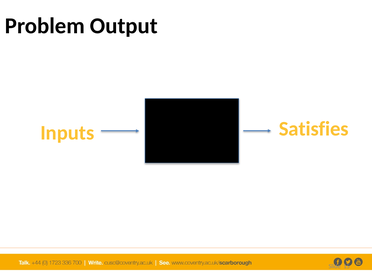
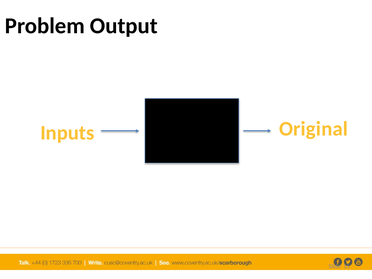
Satisfies: Satisfies -> Original (314, 129)
